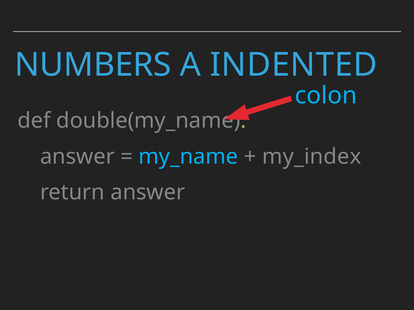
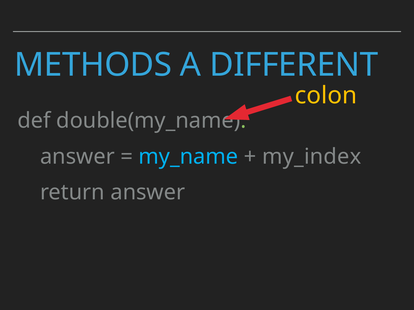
NUMBERS: NUMBERS -> METHODS (93, 65)
INDENTED: INDENTED -> DIFFERENT (294, 65)
colon colour: light blue -> yellow (326, 96)
